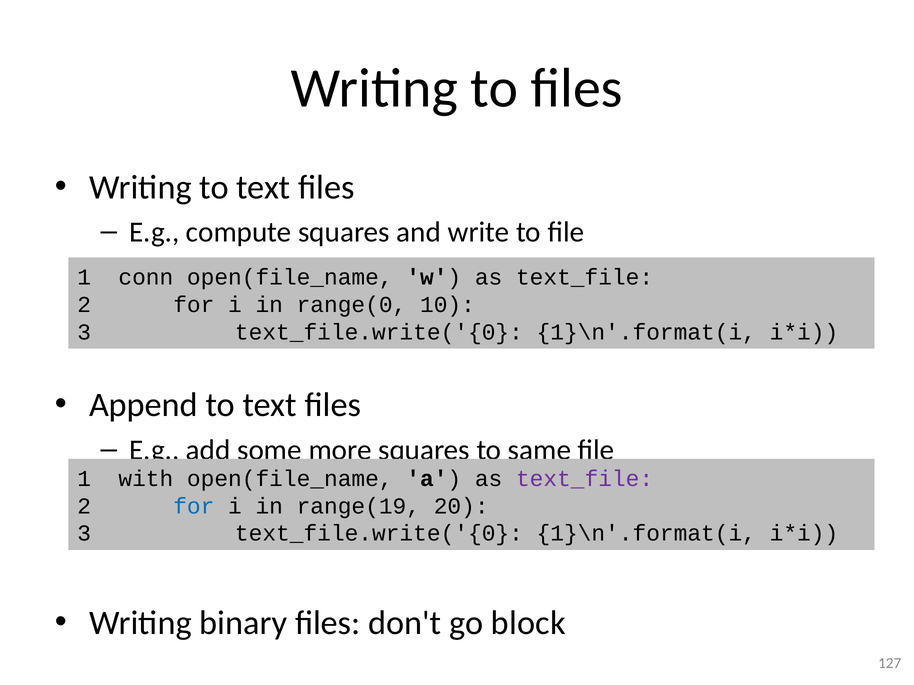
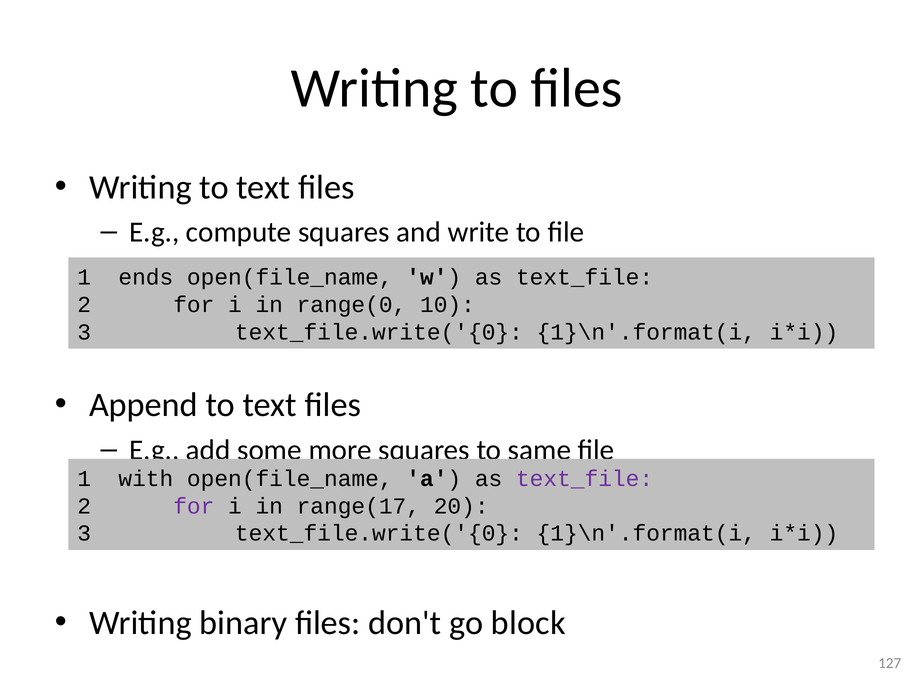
conn: conn -> ends (146, 277)
for colour: blue -> purple (194, 506)
range(19: range(19 -> range(17 (358, 506)
